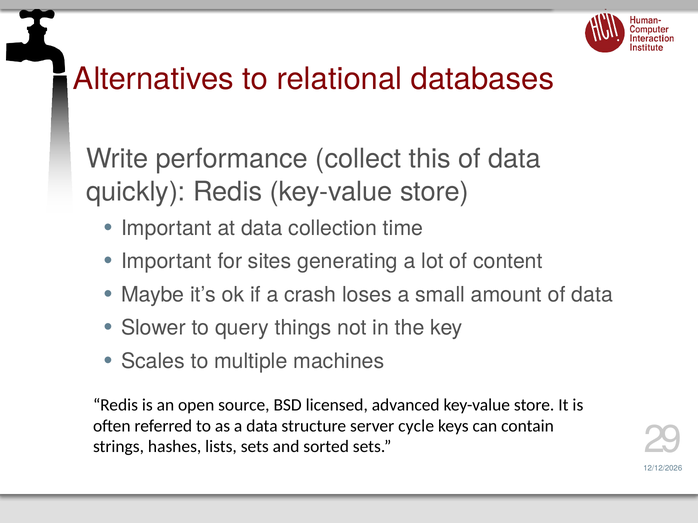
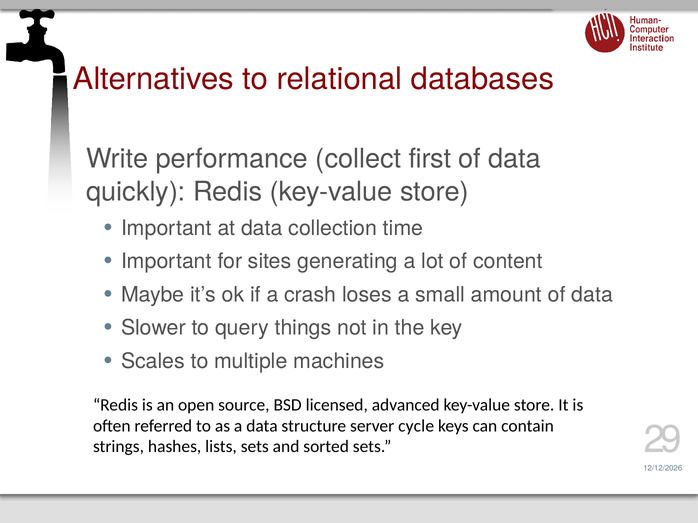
this: this -> first (430, 159)
